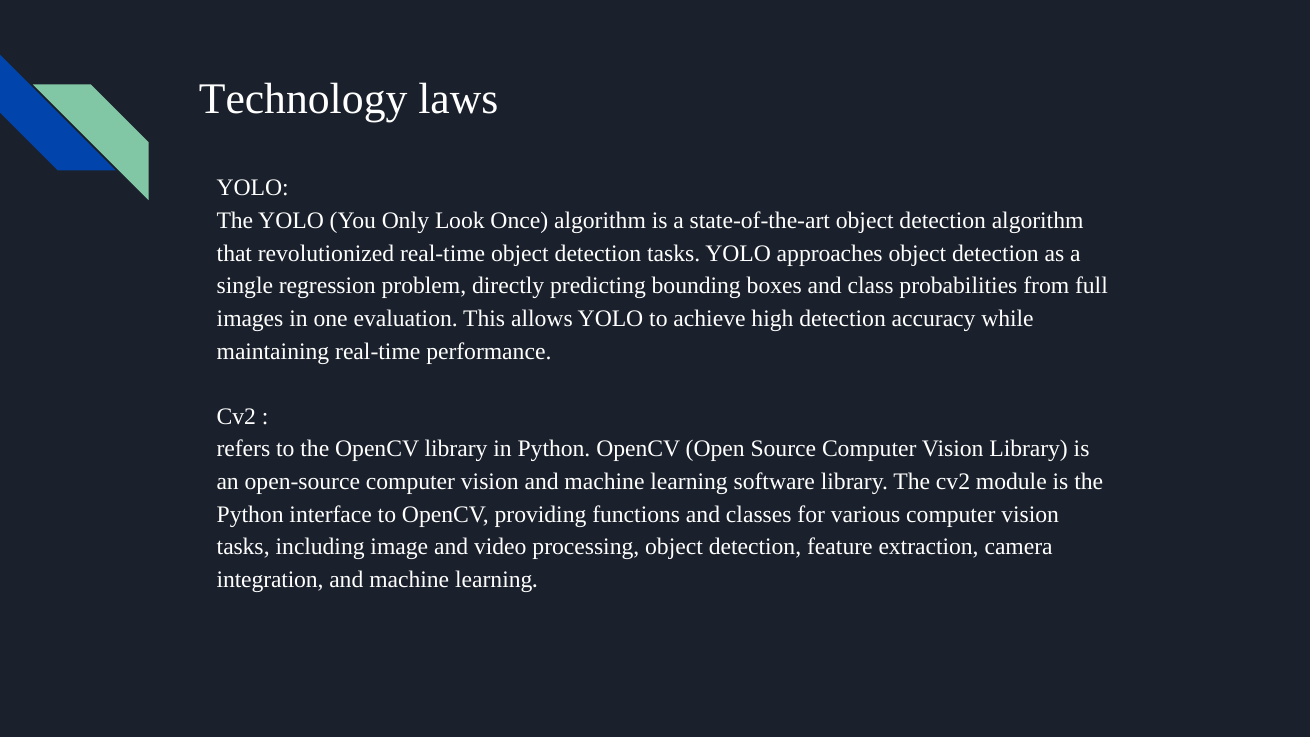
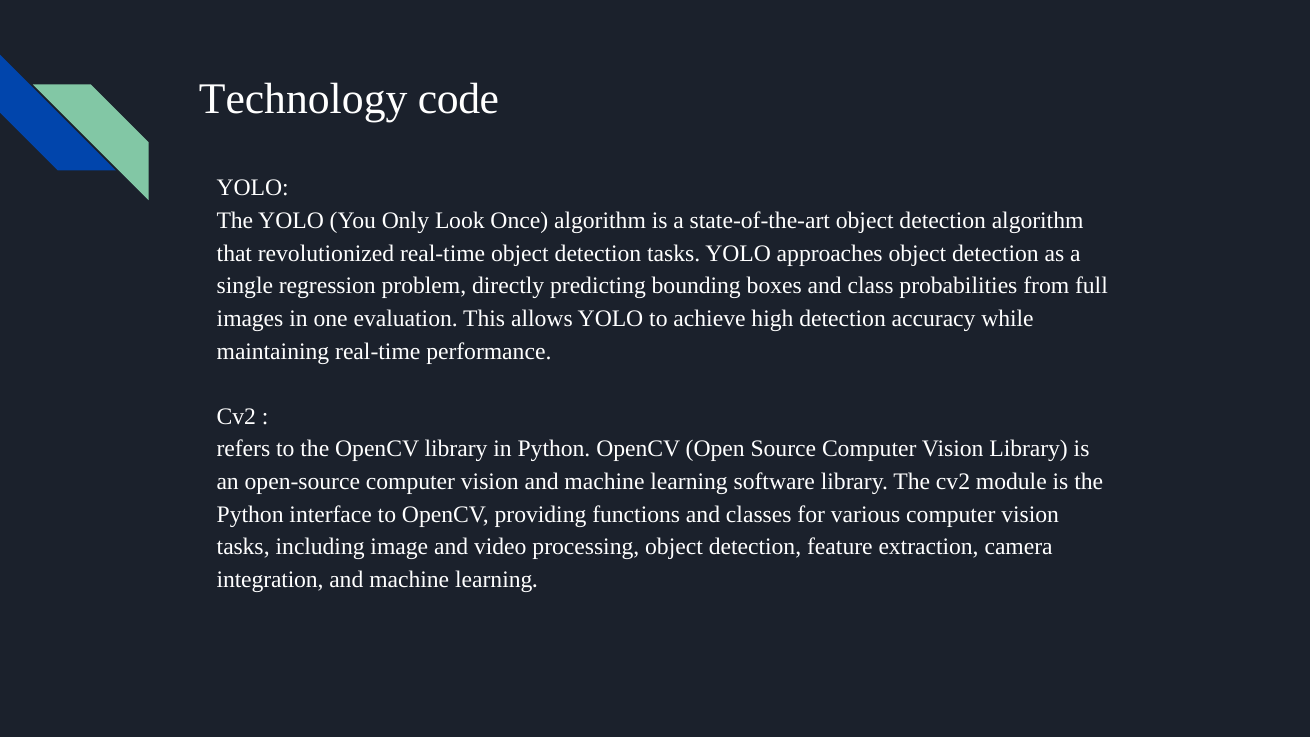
laws: laws -> code (459, 99)
